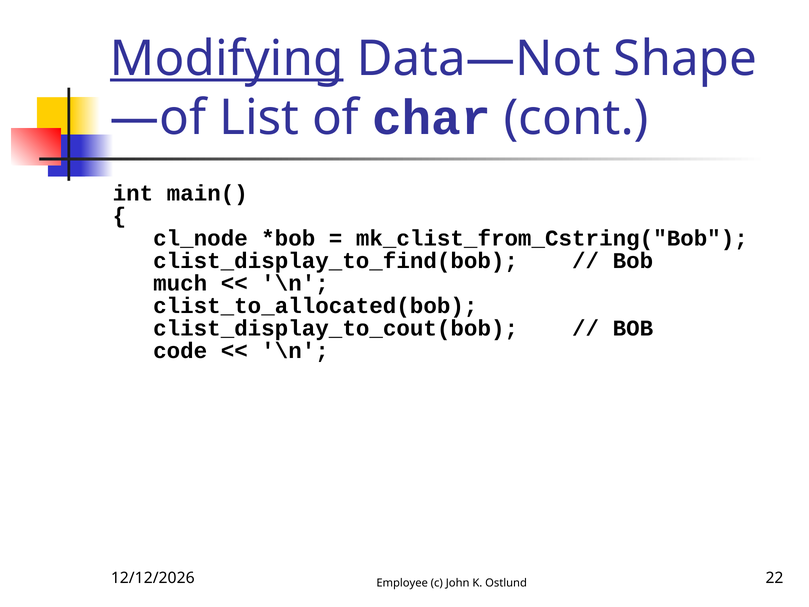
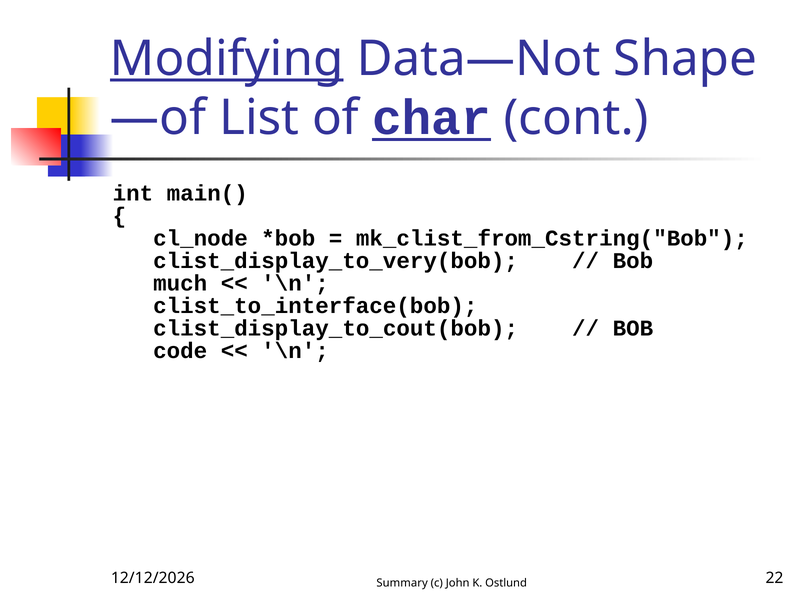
char underline: none -> present (431, 118)
clist_display_to_find(bob: clist_display_to_find(bob -> clist_display_to_very(bob (336, 261)
clist_to_allocated(bob: clist_to_allocated(bob -> clist_to_interface(bob (315, 306)
Employee: Employee -> Summary (402, 583)
